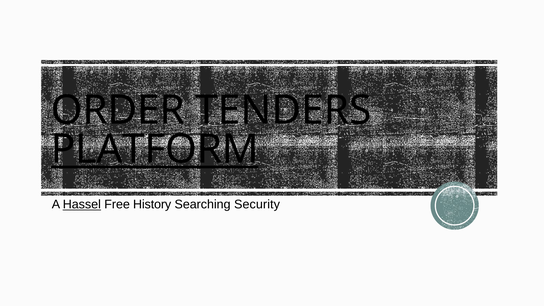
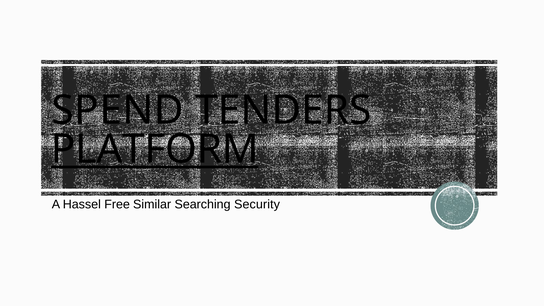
ORDER: ORDER -> SPEND (118, 110)
Hassel underline: present -> none (82, 205)
History: History -> Similar (152, 205)
